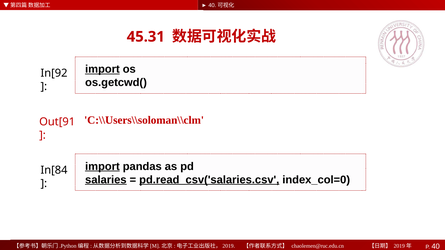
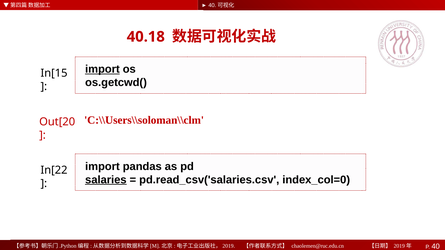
45.31: 45.31 -> 40.18 (146, 37)
In[92: In[92 -> In[15 (54, 73)
Out[91: Out[91 -> Out[20 (57, 122)
import underline: present -> none (102, 167)
In[84: In[84 -> In[22 (54, 170)
pd.read_csv('salaries.csv underline: present -> none (209, 180)
